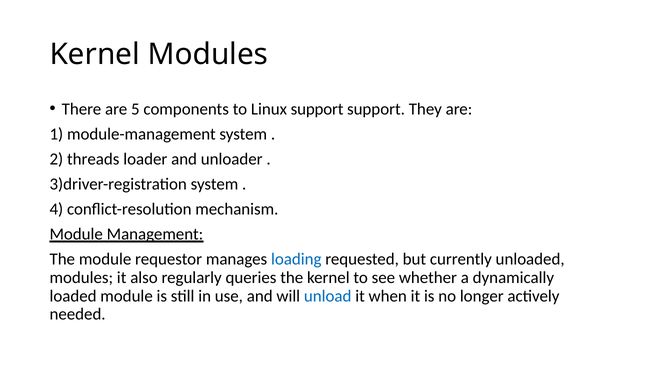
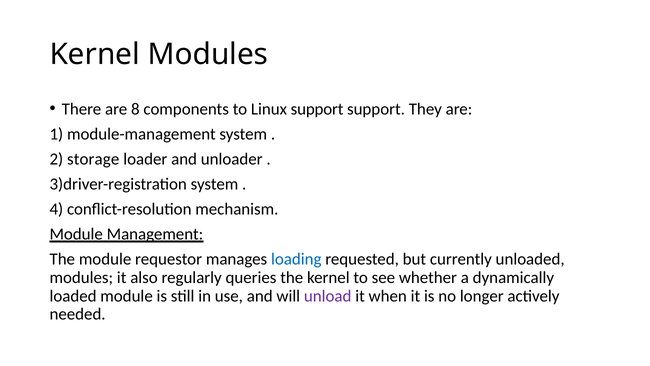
5: 5 -> 8 (135, 109)
threads: threads -> storage (93, 159)
unload colour: blue -> purple (328, 296)
